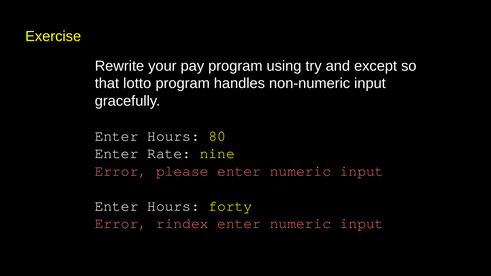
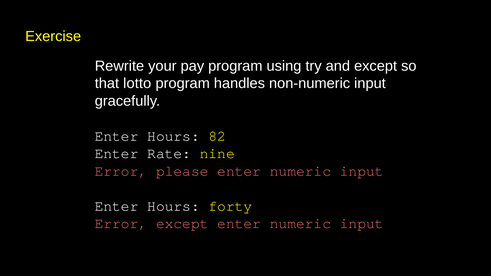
80: 80 -> 82 (217, 136)
Error rindex: rindex -> except (182, 224)
